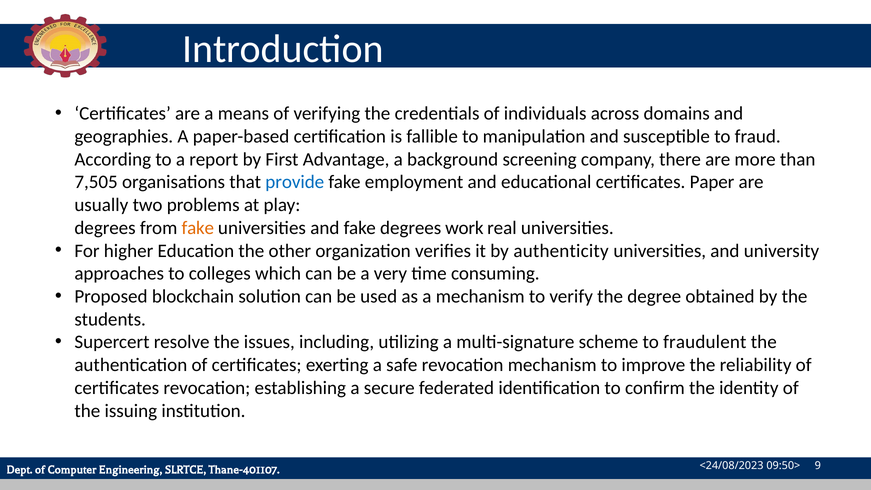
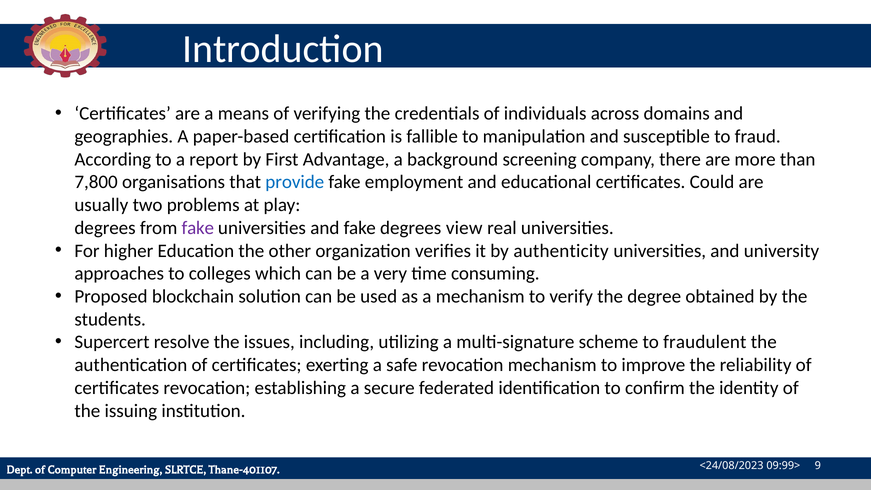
7,505: 7,505 -> 7,800 (96, 182)
Paper: Paper -> Could (712, 182)
fake colour: orange -> purple (198, 228)
work: work -> view (464, 228)
09:50>: 09:50> -> 09:99> (783, 466)
